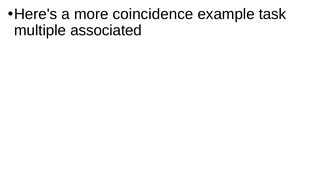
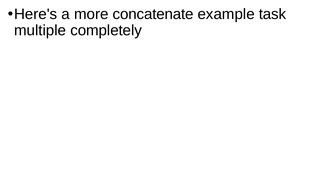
coincidence: coincidence -> concatenate (153, 14)
associated: associated -> completely (106, 30)
